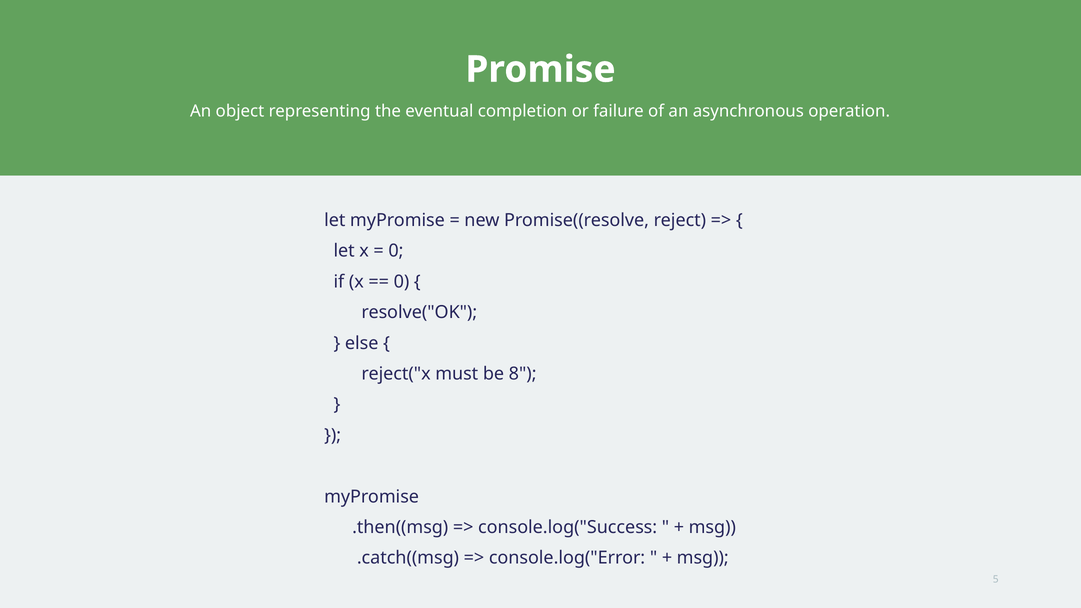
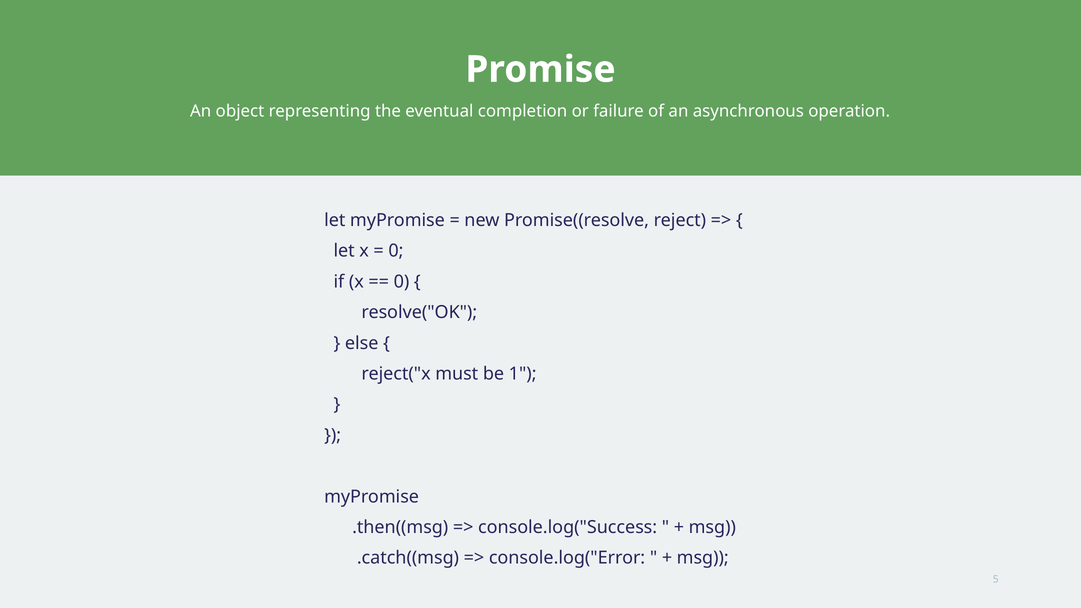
8: 8 -> 1 (523, 374)
